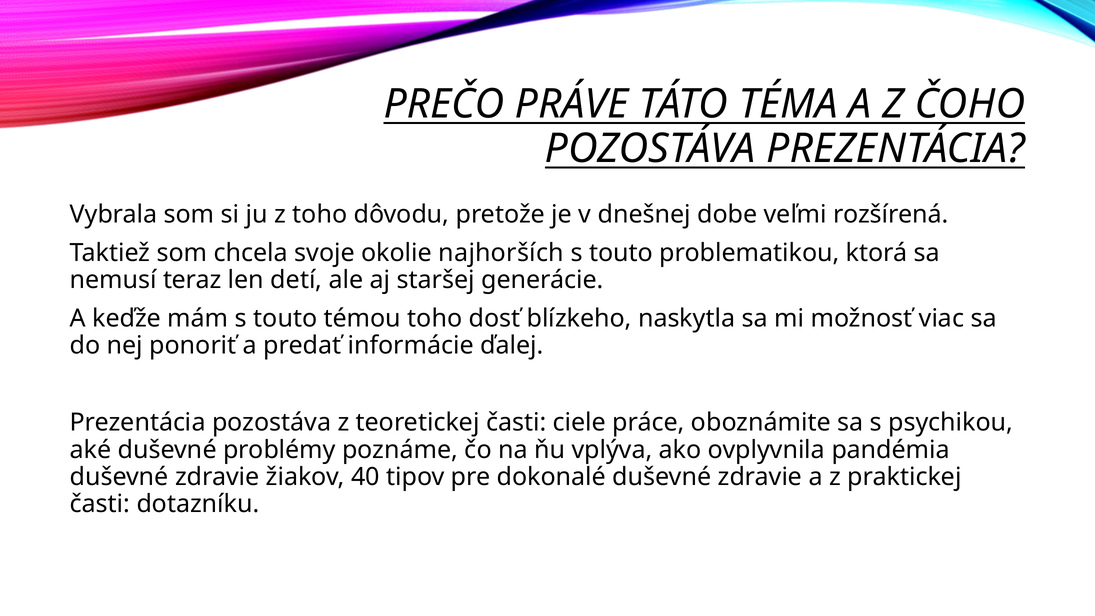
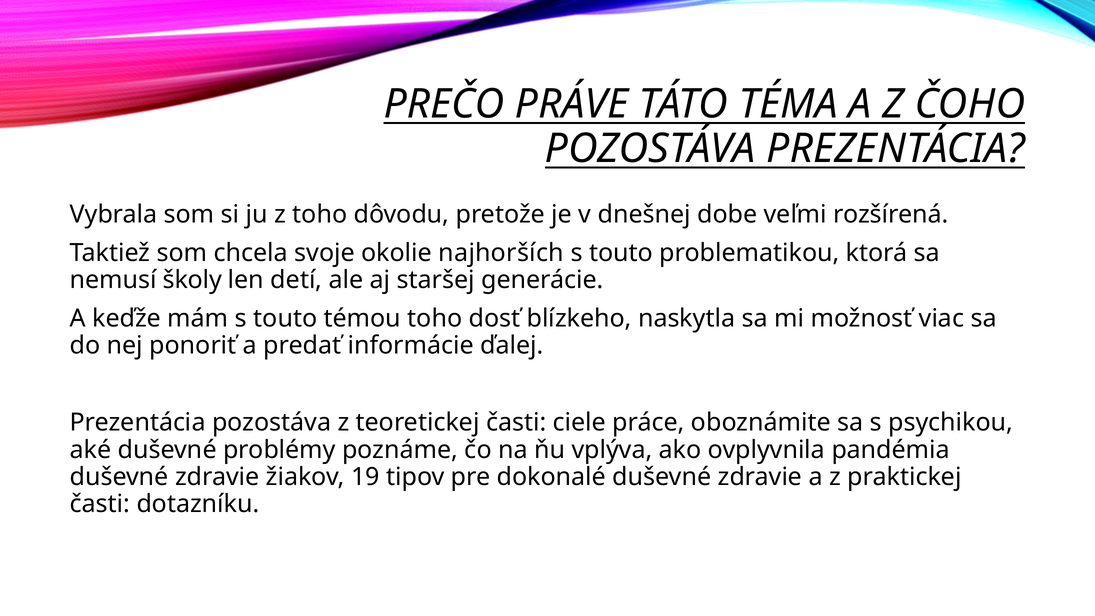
teraz: teraz -> školy (192, 280)
40: 40 -> 19 (365, 477)
